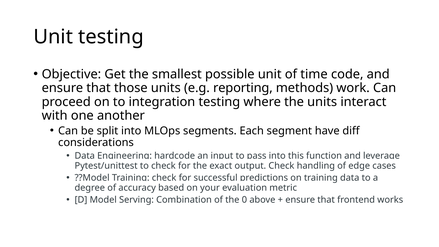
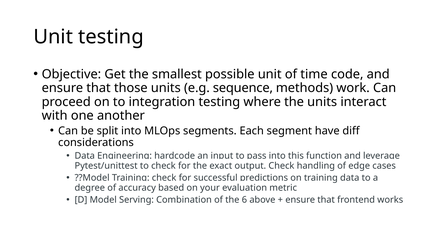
reporting: reporting -> sequence (243, 88)
0: 0 -> 6 (244, 200)
